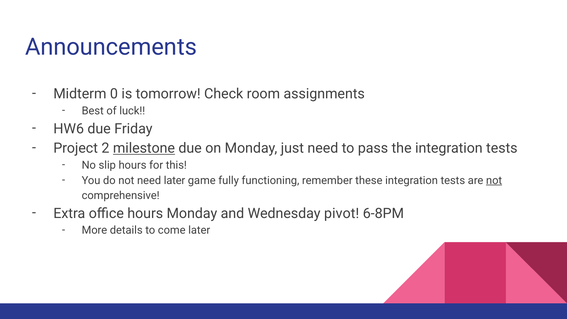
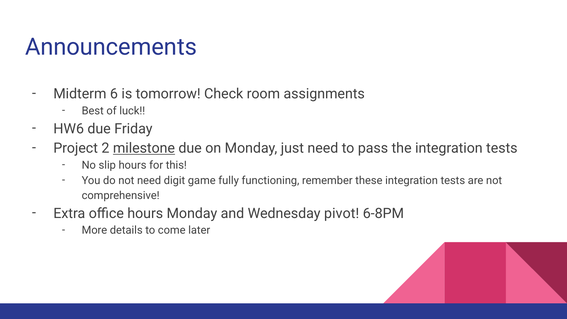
0: 0 -> 6 (114, 94)
need later: later -> digit (174, 180)
not underline: present -> none (494, 180)
